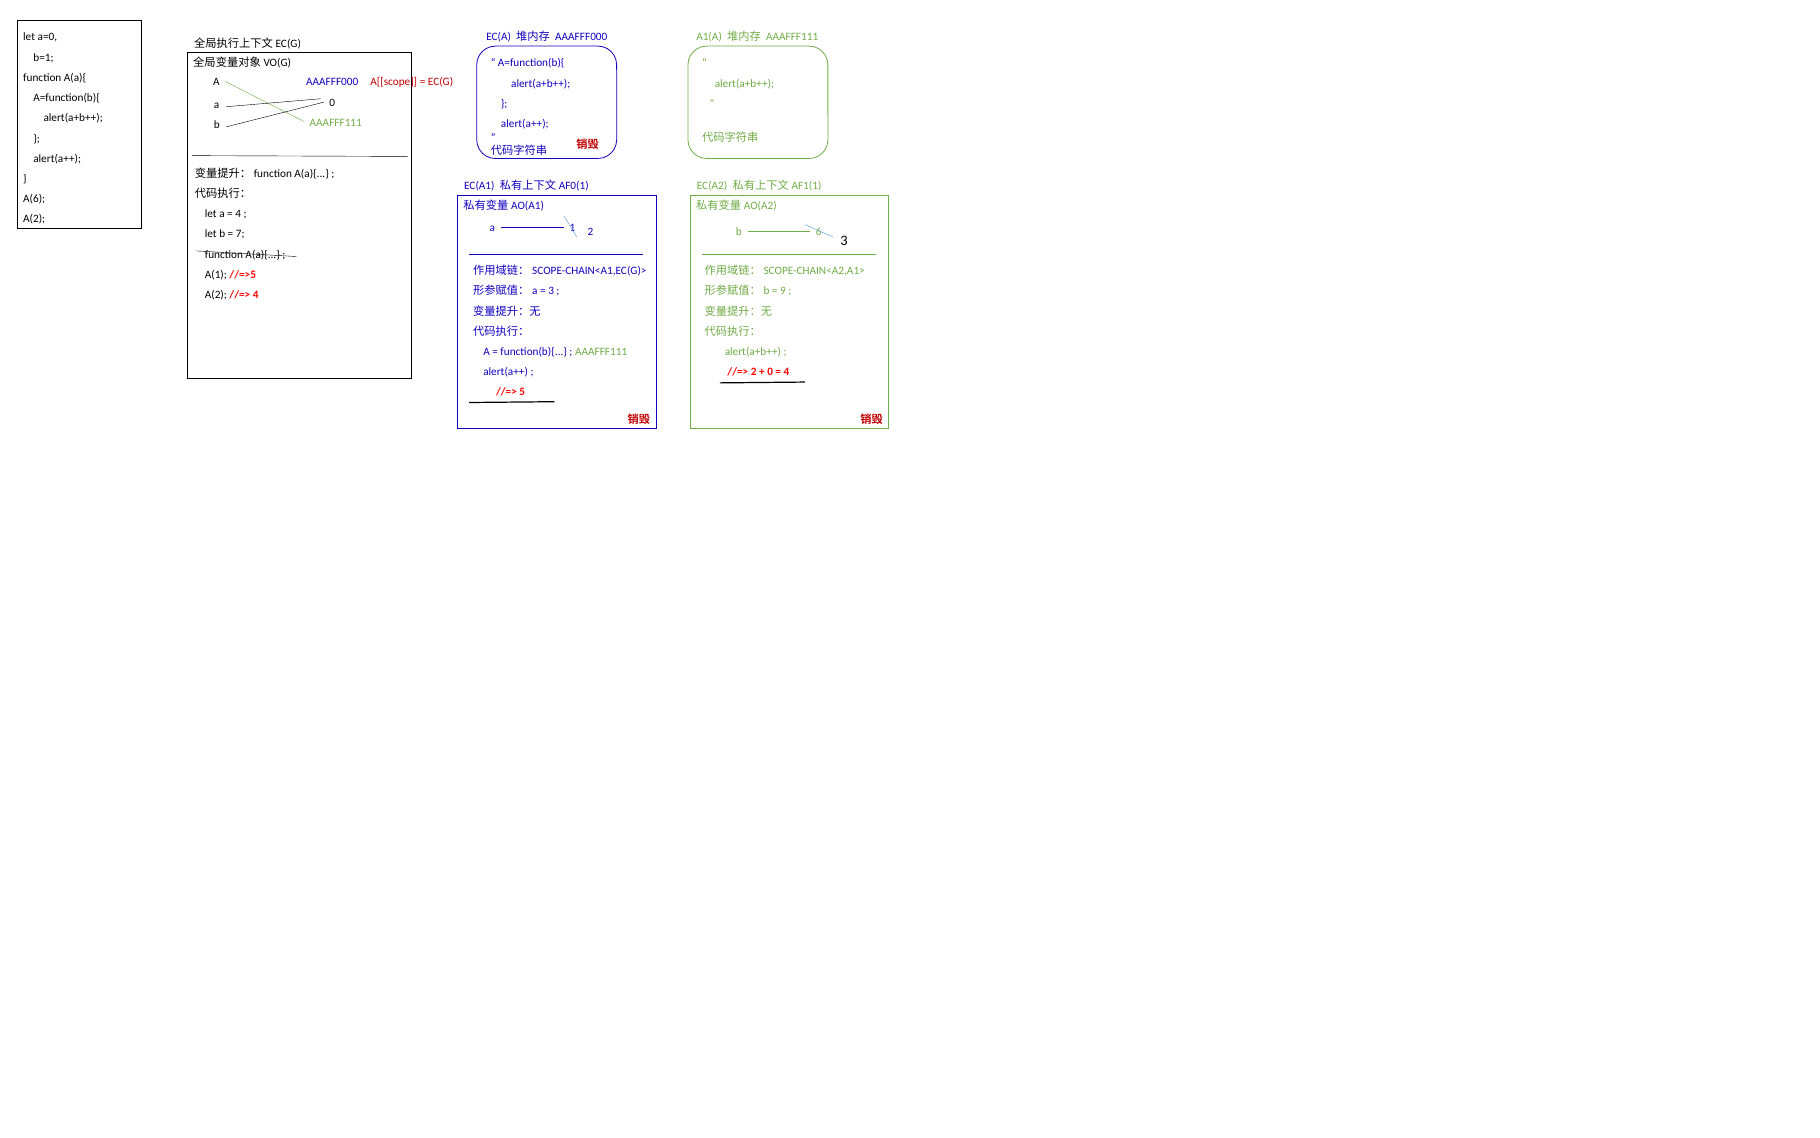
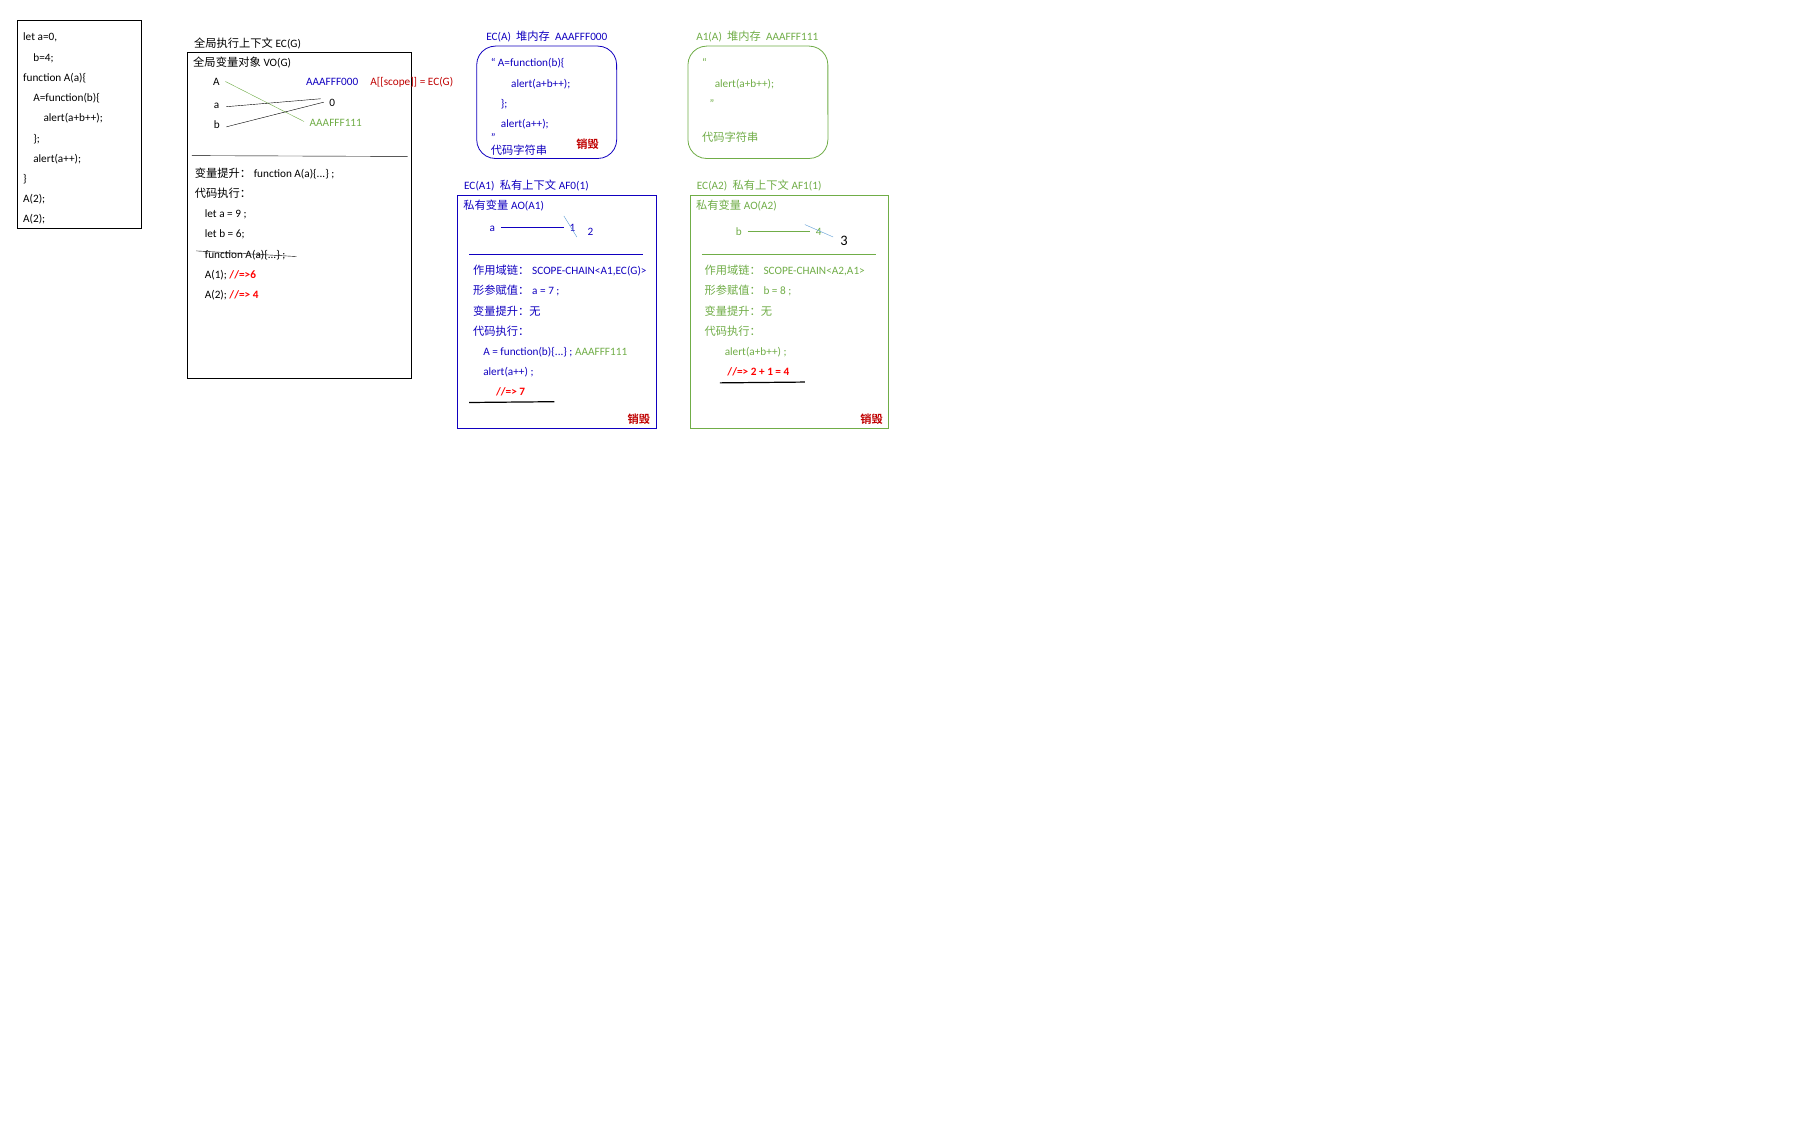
b=1: b=1 -> b=4 (43, 57)
A(6: A(6 -> A(2 (34, 199)
4: 4 -> 9 (238, 214)
b 6: 6 -> 4 (819, 231)
7: 7 -> 6 (240, 234)
//=>5: //=>5 -> //=>6 (243, 275)
3: 3 -> 7 (551, 291)
9: 9 -> 8 (783, 291)
0: 0 -> 1 (770, 372)
5: 5 -> 7 (522, 392)
